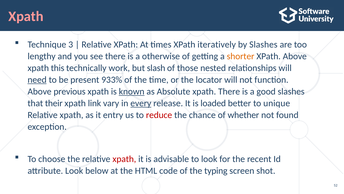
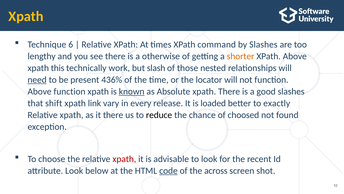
Xpath colour: pink -> yellow (26, 16)
3: 3 -> 6 (71, 44)
iteratively: iteratively -> command (217, 44)
933%: 933% -> 436% (112, 80)
Above previous: previous -> function (69, 91)
their: their -> shift (54, 103)
every underline: present -> none (141, 103)
unique: unique -> exactly (277, 103)
it entry: entry -> there (113, 115)
reduce colour: red -> black (159, 115)
whether: whether -> choosed (243, 115)
code underline: none -> present (168, 170)
typing: typing -> across (216, 170)
